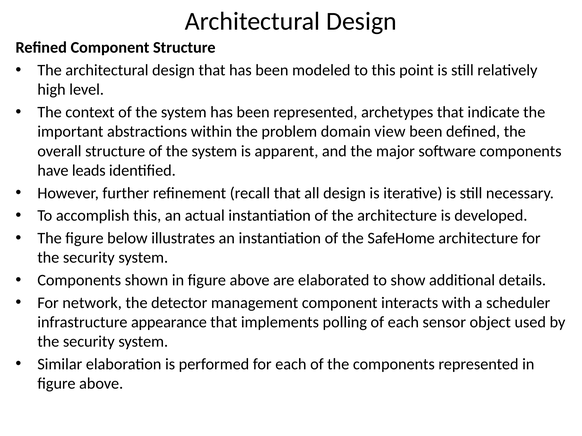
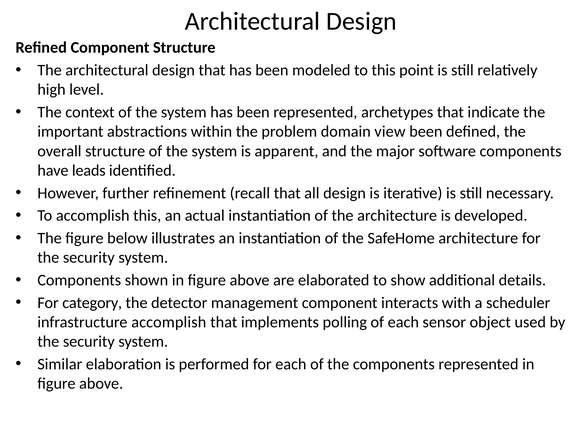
network: network -> category (92, 303)
infrastructure appearance: appearance -> accomplish (169, 323)
